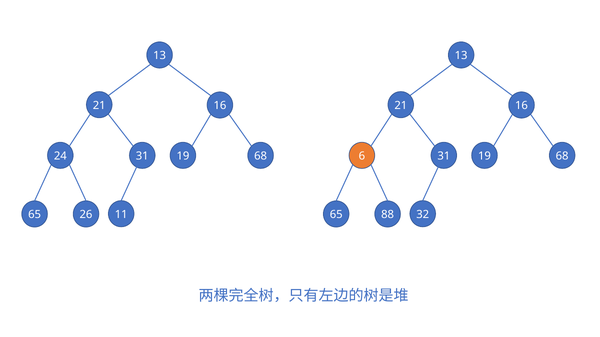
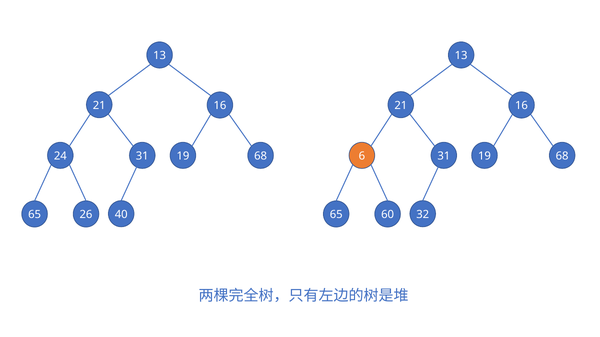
11: 11 -> 40 (121, 215)
88: 88 -> 60 (388, 215)
